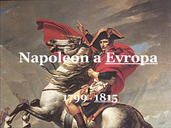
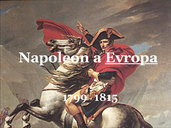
1815 underline: present -> none (106, 98)
